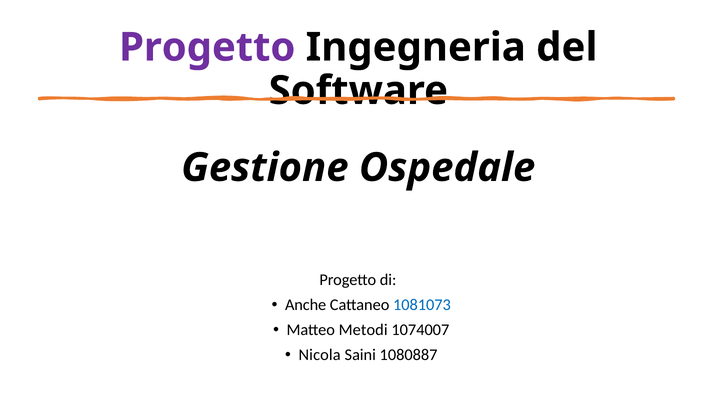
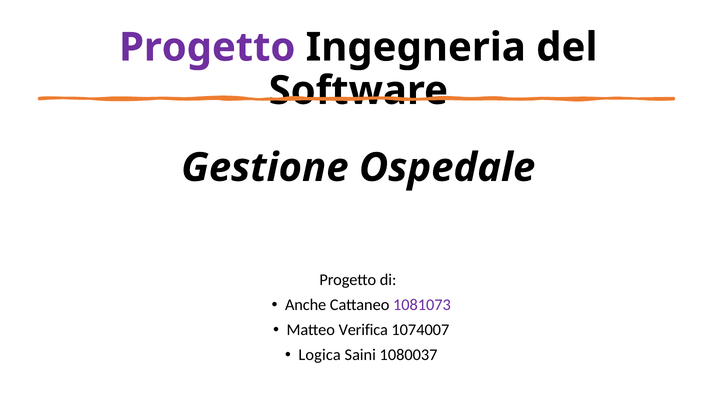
1081073 colour: blue -> purple (422, 305)
Metodi: Metodi -> Verifica (363, 330)
Nicola: Nicola -> Logica (320, 355)
1080887: 1080887 -> 1080037 (409, 355)
